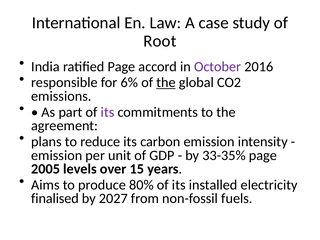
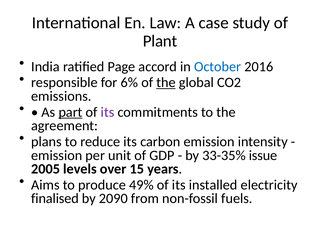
Root: Root -> Plant (160, 41)
October colour: purple -> blue (218, 67)
part underline: none -> present (71, 112)
33-35% page: page -> issue (263, 155)
80%: 80% -> 49% (141, 185)
2027: 2027 -> 2090 (113, 199)
